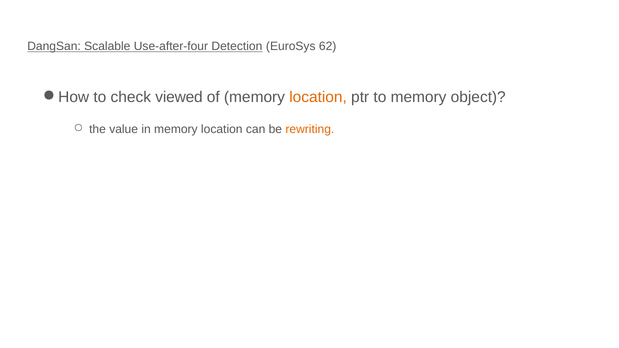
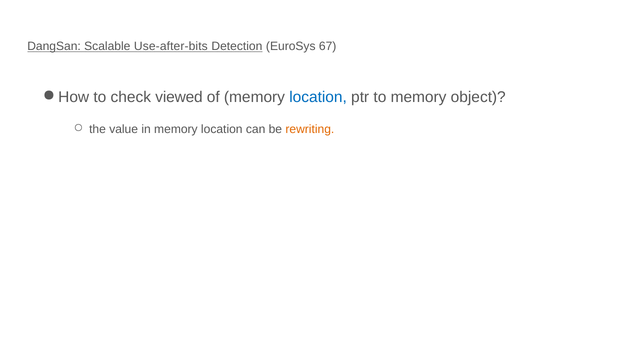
Use-after-four: Use-after-four -> Use-after-bits (171, 47)
62: 62 -> 67 (328, 47)
location colour: orange -> blue (318, 97)
